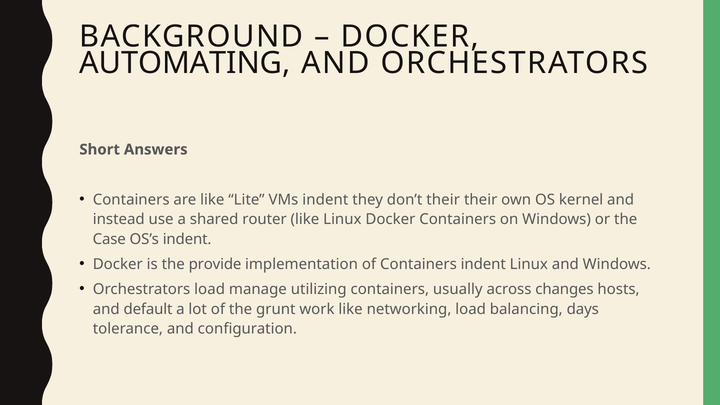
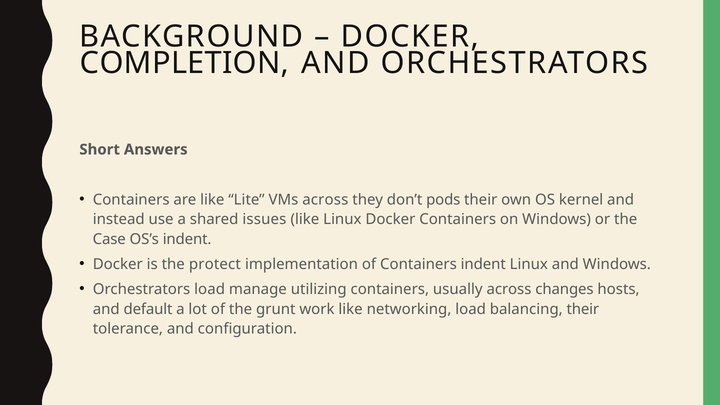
AUTOMATING: AUTOMATING -> COMPLETION (185, 63)
VMs indent: indent -> across (325, 200)
don’t their: their -> pods (443, 200)
router: router -> issues (264, 219)
provide: provide -> protect (215, 264)
balancing days: days -> their (583, 309)
